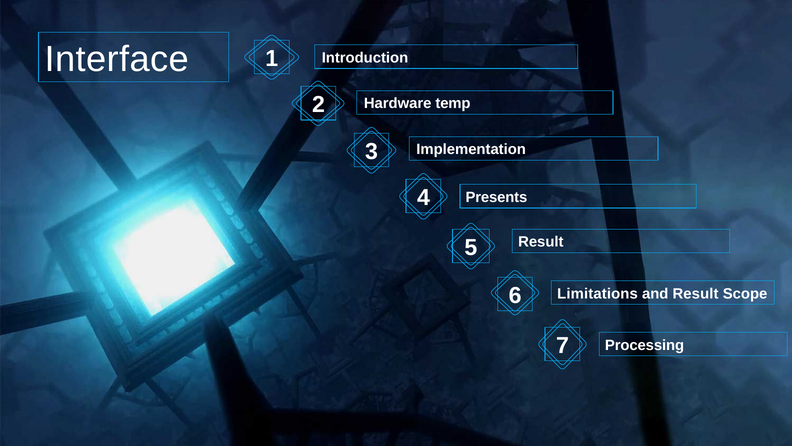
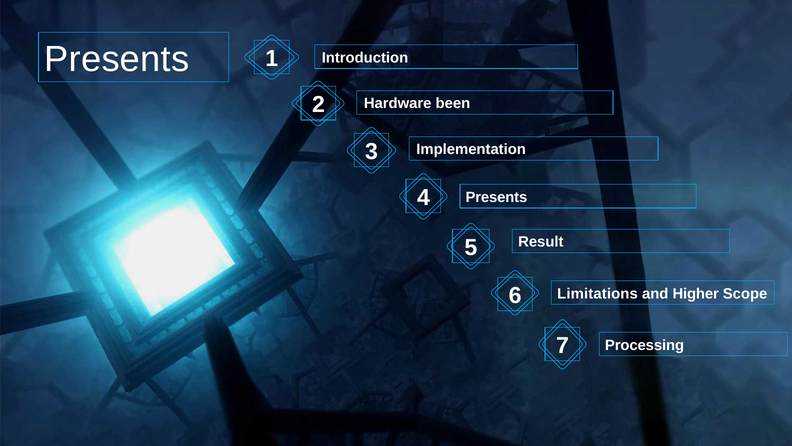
Interface: Interface -> Presents (117, 59)
temp: temp -> been (453, 103)
and Result: Result -> Higher (696, 293)
